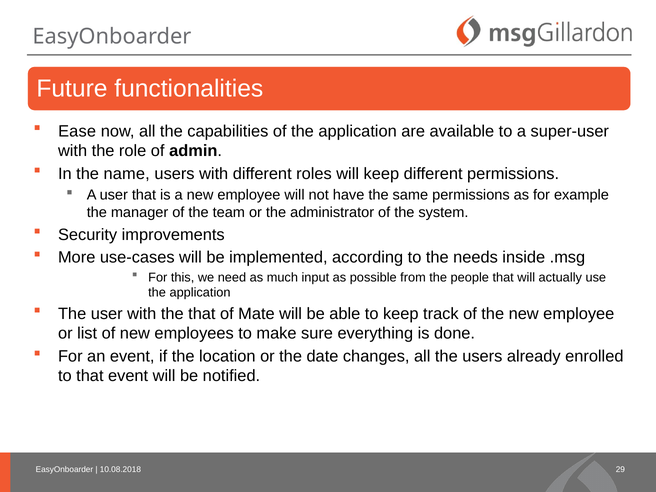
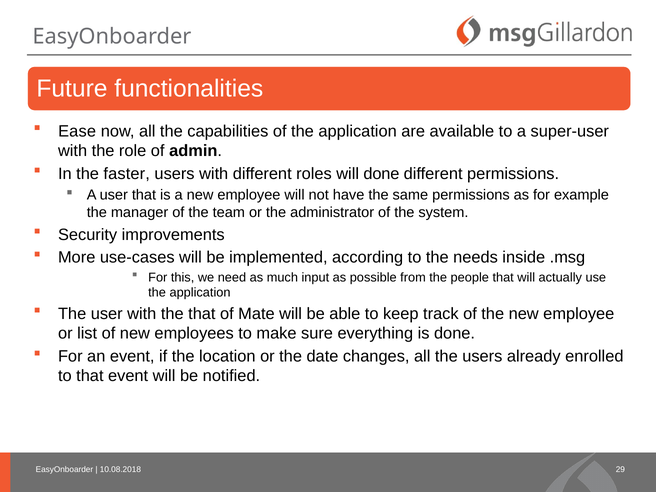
name: name -> faster (127, 174)
will keep: keep -> done (381, 174)
